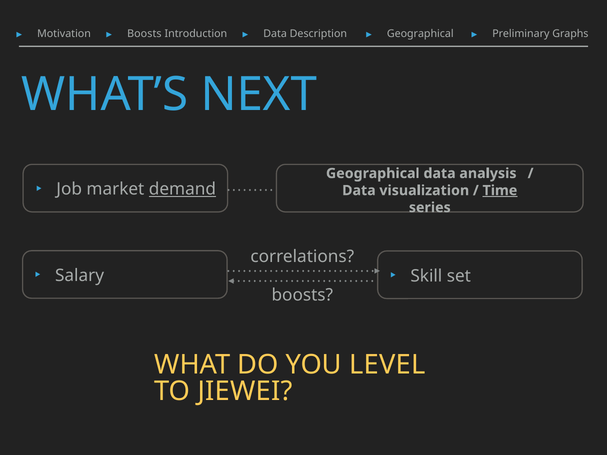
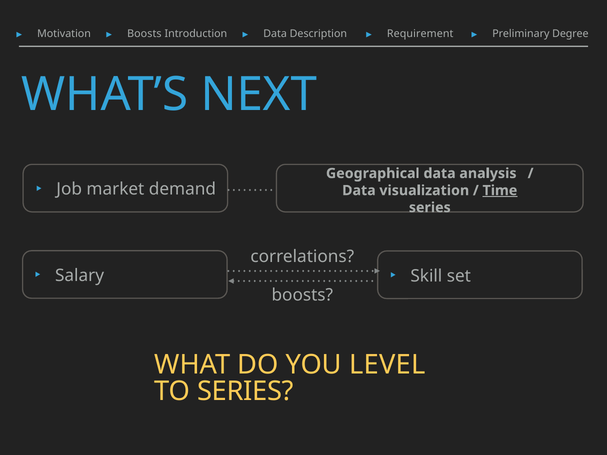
Geographical: Geographical -> Requirement (420, 34)
Graphs: Graphs -> Degree (570, 34)
demand underline: present -> none (182, 189)
TO JIEWEI: JIEWEI -> SERIES (245, 391)
